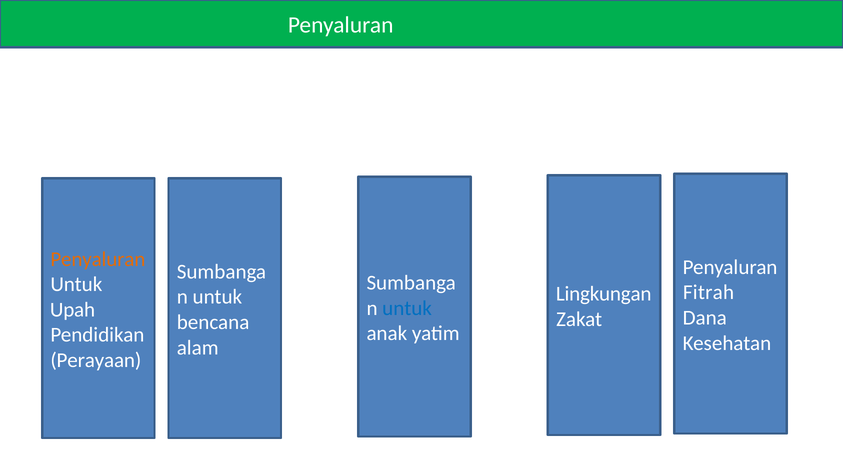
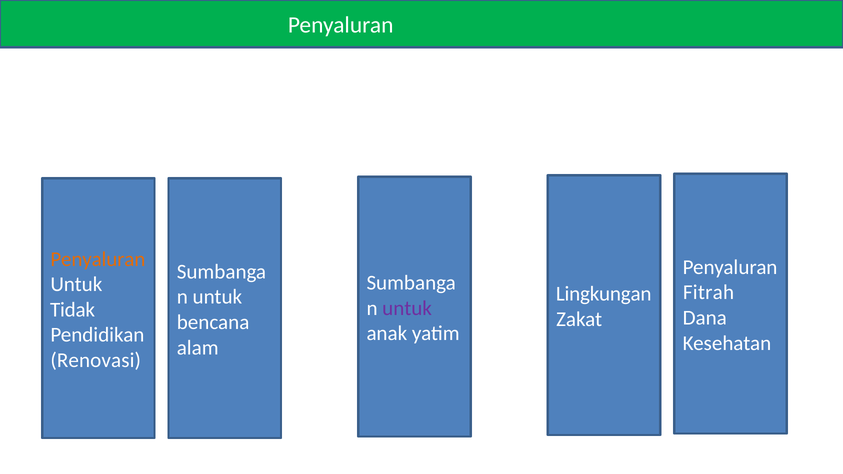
untuk colour: blue -> purple (407, 308)
Upah: Upah -> Tidak (73, 310)
Perayaan: Perayaan -> Renovasi (96, 360)
